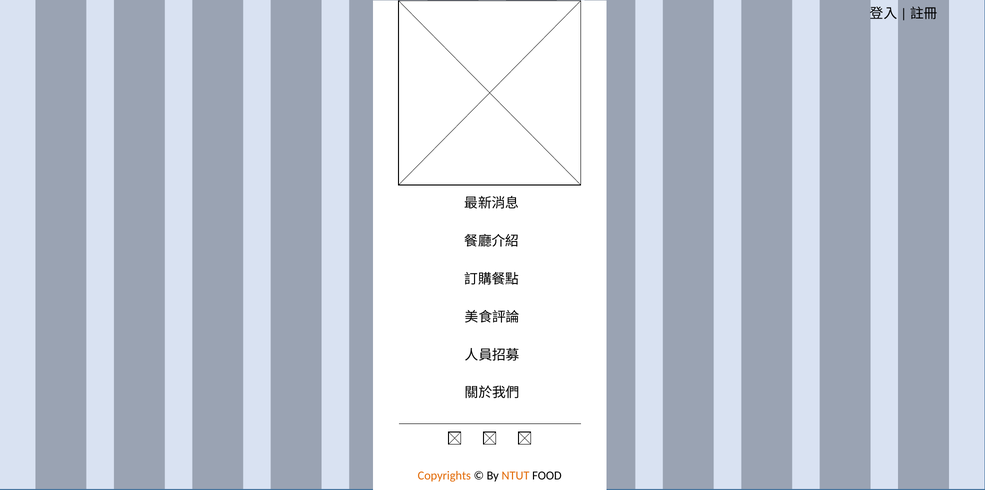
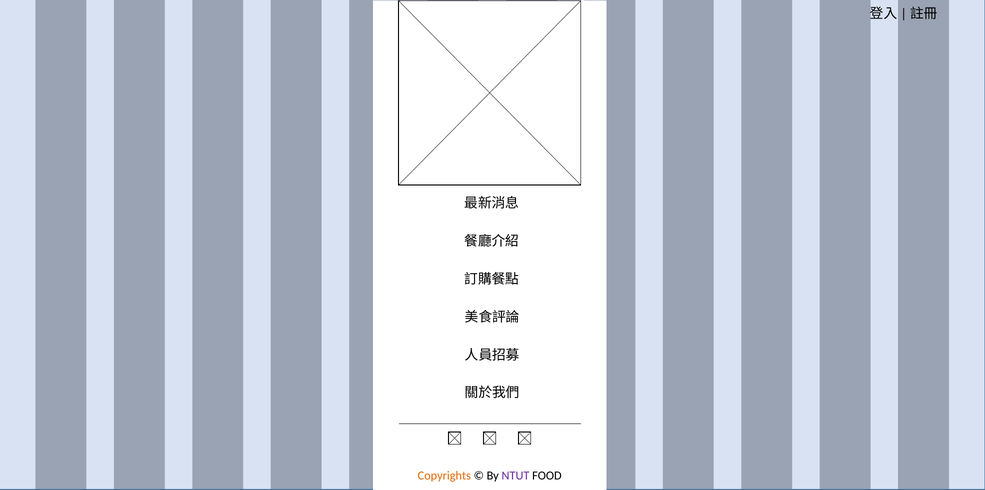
NTUT colour: orange -> purple (516, 476)
